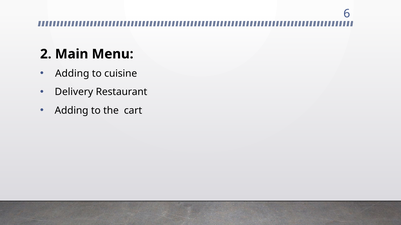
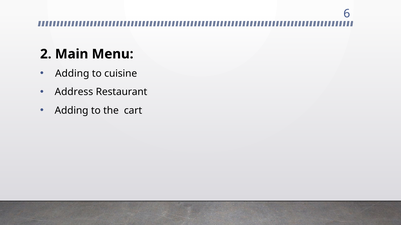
Delivery: Delivery -> Address (74, 92)
